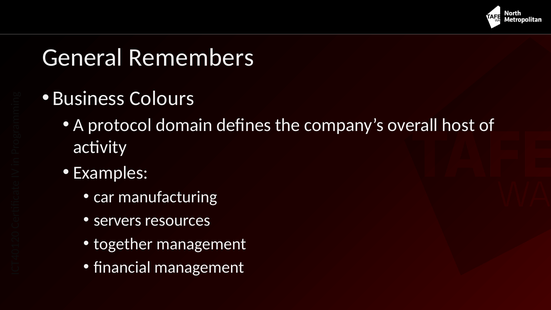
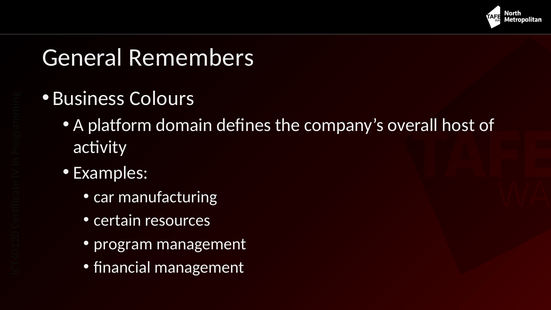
protocol: protocol -> platform (120, 125)
servers: servers -> certain (117, 220)
together: together -> program (123, 244)
